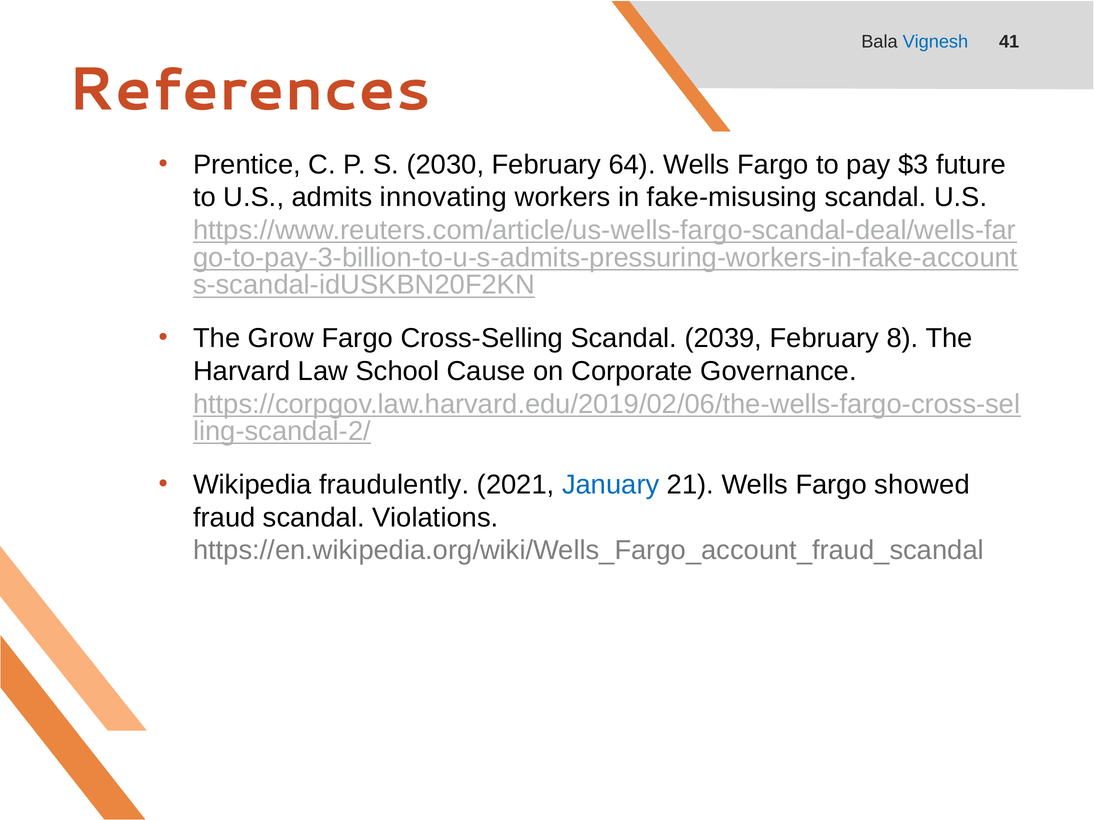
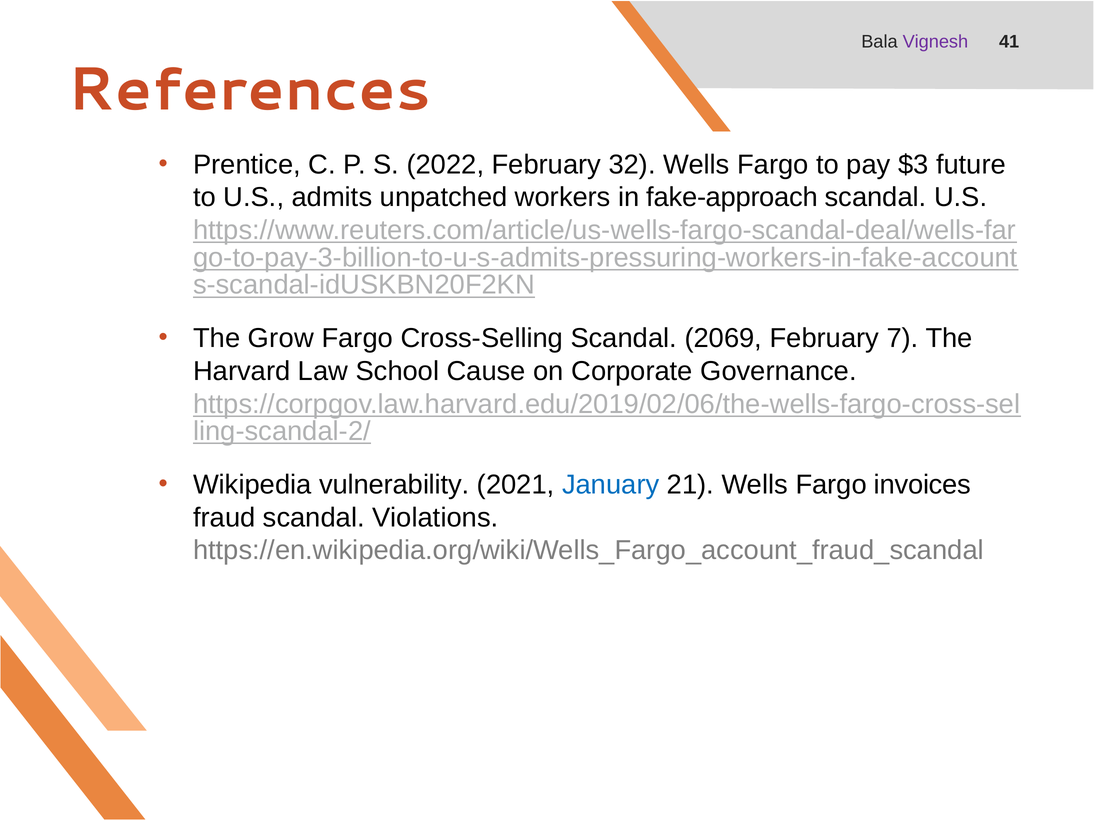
Vignesh colour: blue -> purple (935, 42)
2030: 2030 -> 2022 (445, 165)
64: 64 -> 32 (632, 165)
innovating: innovating -> unpatched (444, 198)
fake-misusing: fake-misusing -> fake-approach (732, 198)
2039: 2039 -> 2069 (723, 339)
8: 8 -> 7 (902, 339)
fraudulently: fraudulently -> vulnerability (394, 485)
showed: showed -> invoices (922, 485)
